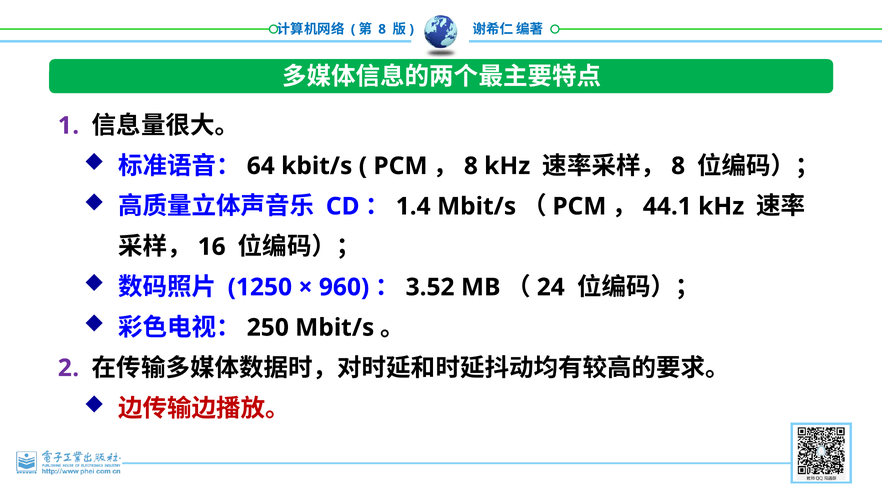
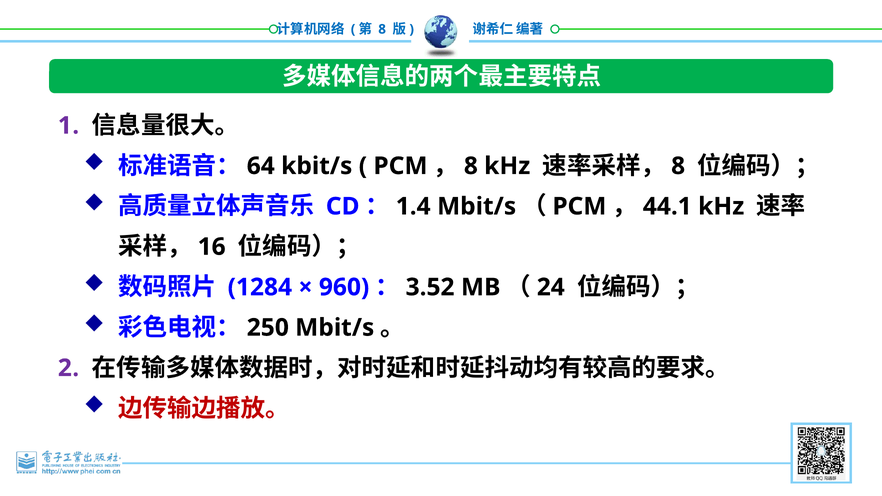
1250: 1250 -> 1284 (260, 287)
